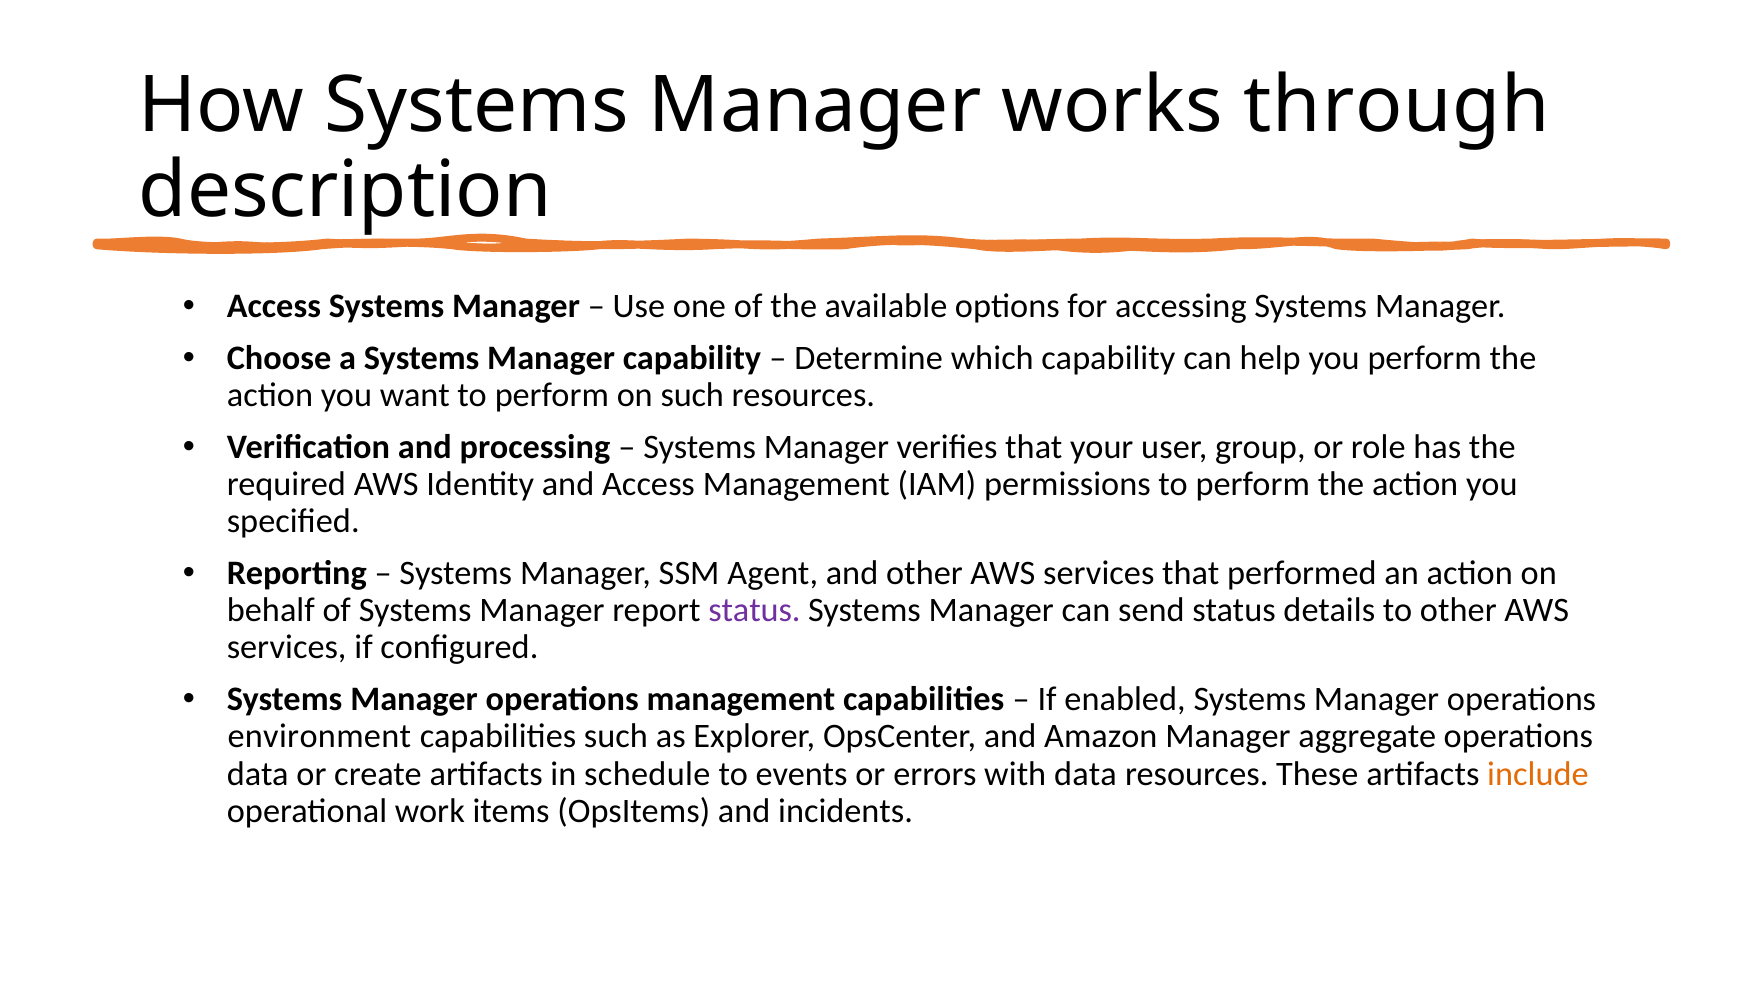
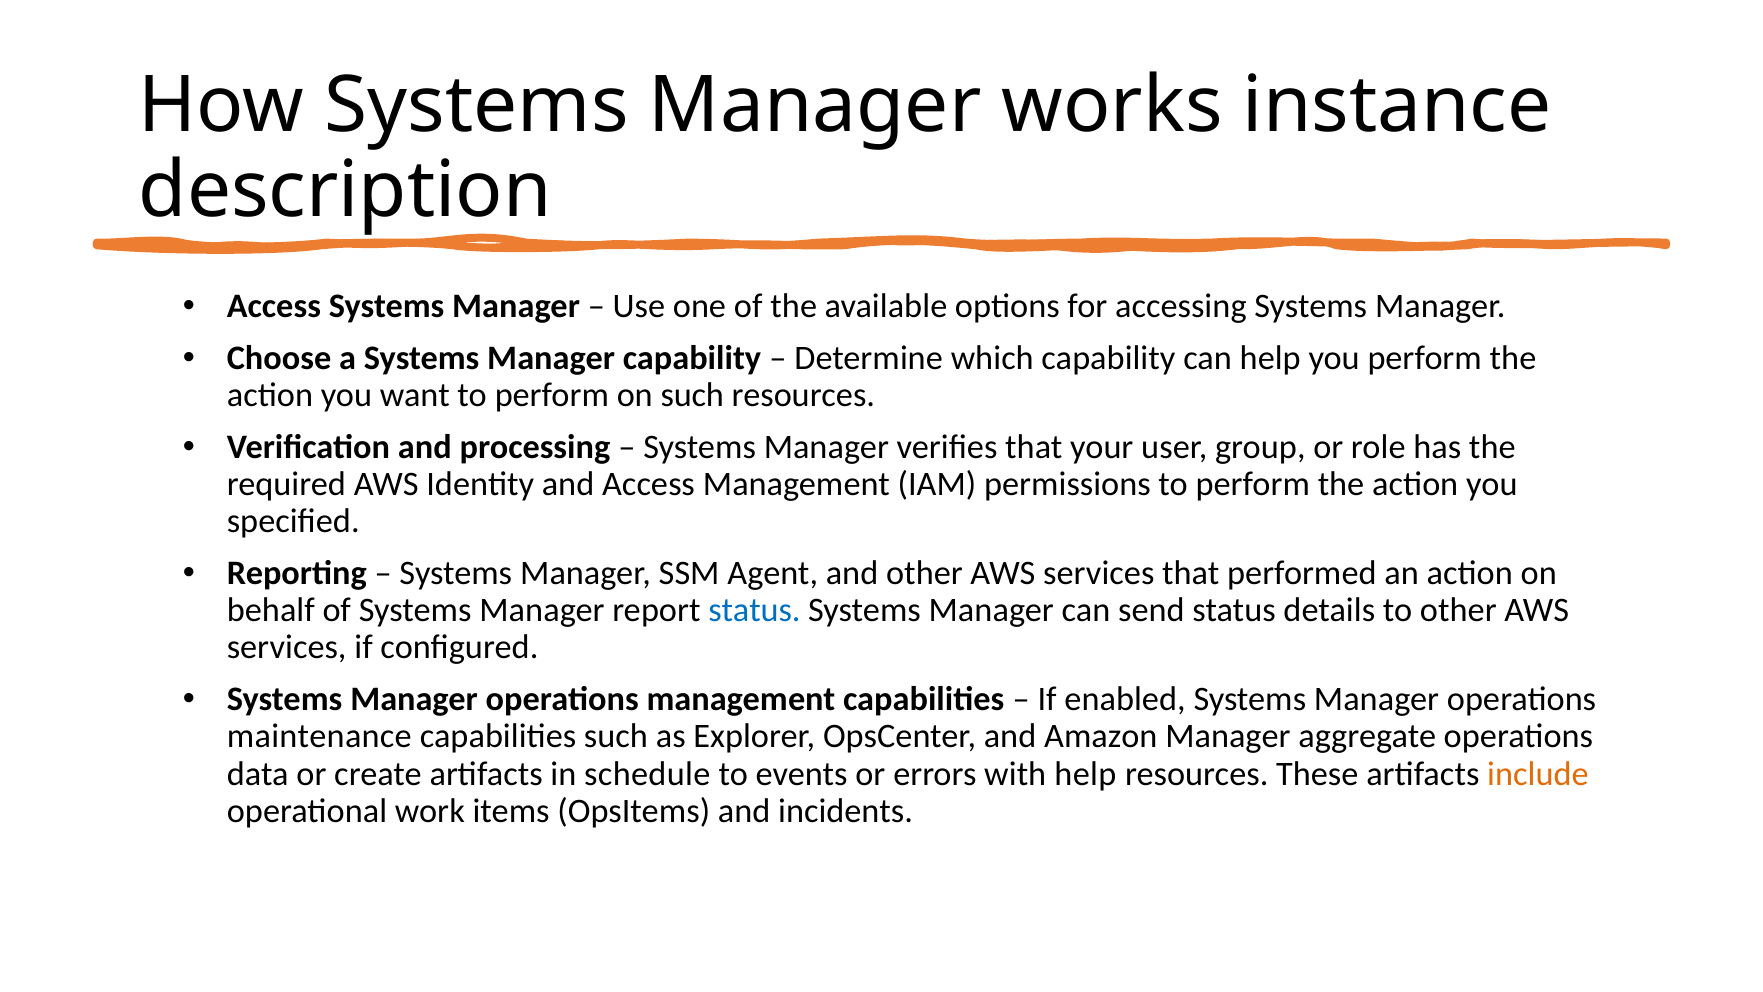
through: through -> instance (1397, 106)
status colour: purple -> blue (754, 610)
environment: environment -> maintenance (319, 736)
with data: data -> help (1085, 774)
